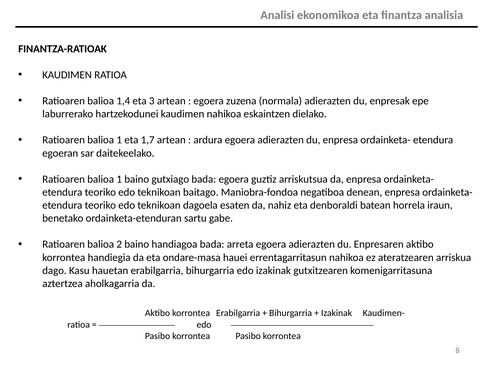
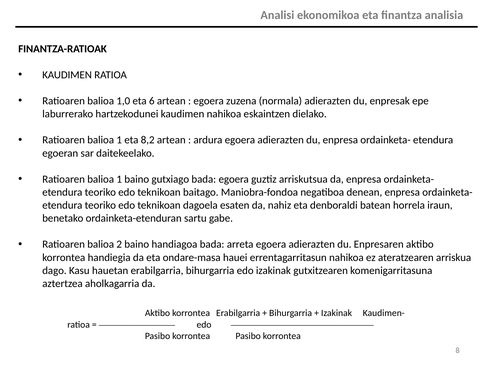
1,4: 1,4 -> 1,0 (123, 101)
3: 3 -> 6 (152, 101)
1,7: 1,7 -> 8,2 (148, 140)
